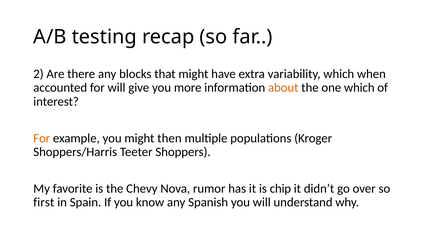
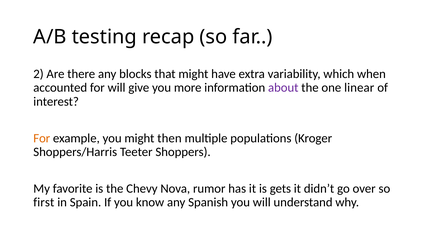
about colour: orange -> purple (283, 88)
one which: which -> linear (359, 88)
chip: chip -> gets (280, 188)
